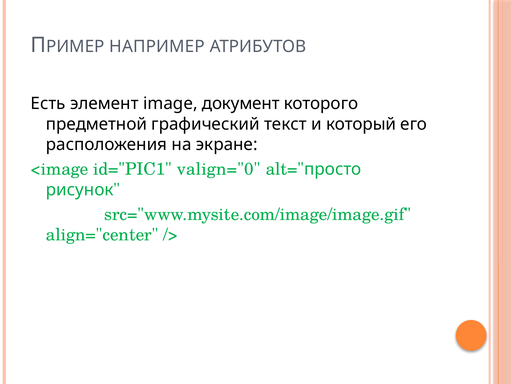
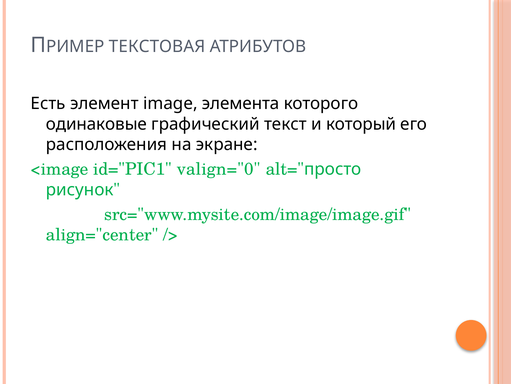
НАПРИМЕР: НАПРИМЕР -> ТЕКСТОВАЯ (157, 46)
документ: документ -> элемента (241, 103)
предметной: предметной -> одинаковые (96, 124)
